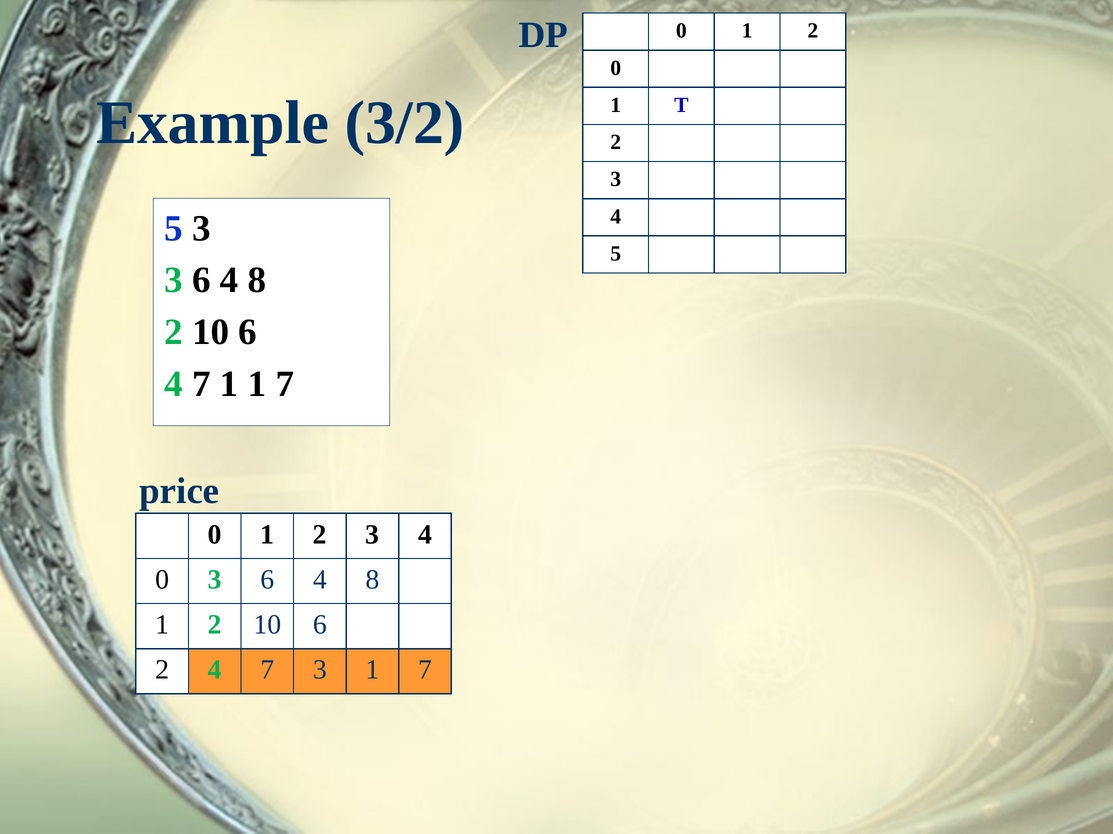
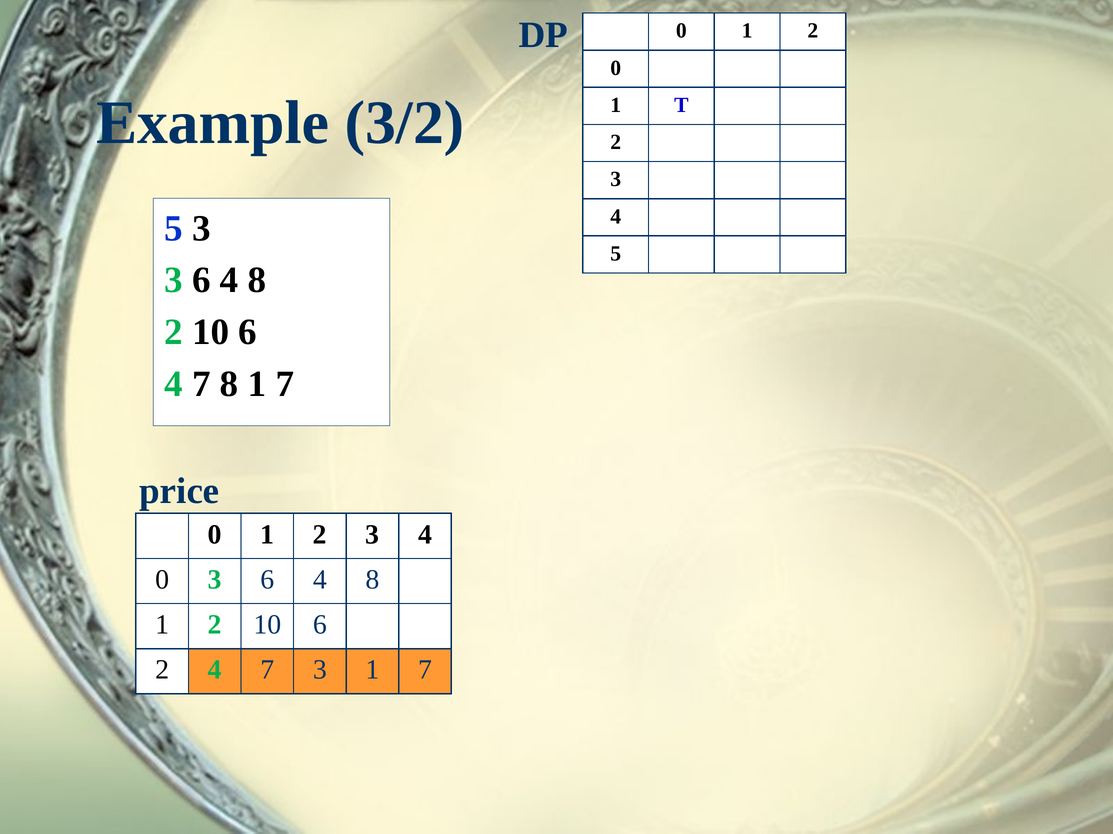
7 1: 1 -> 8 (229, 384)
